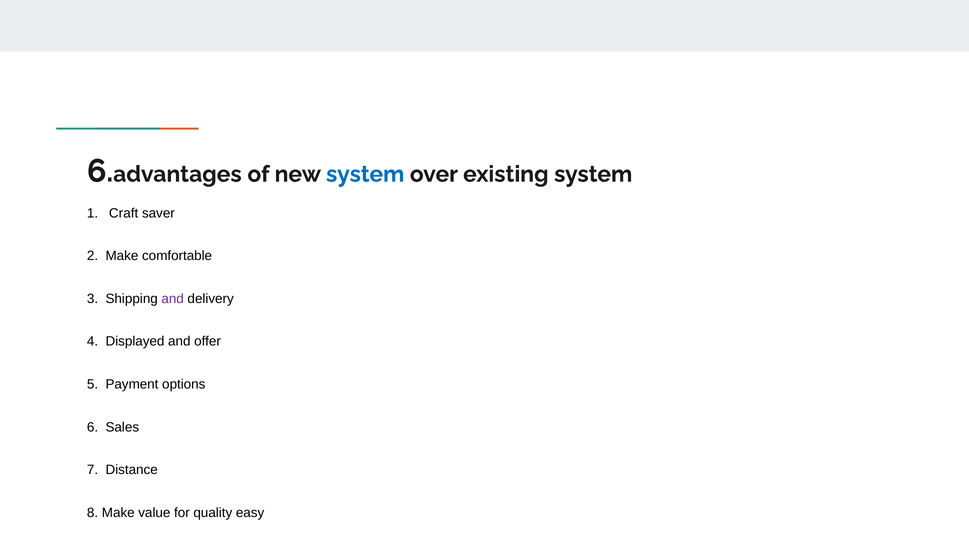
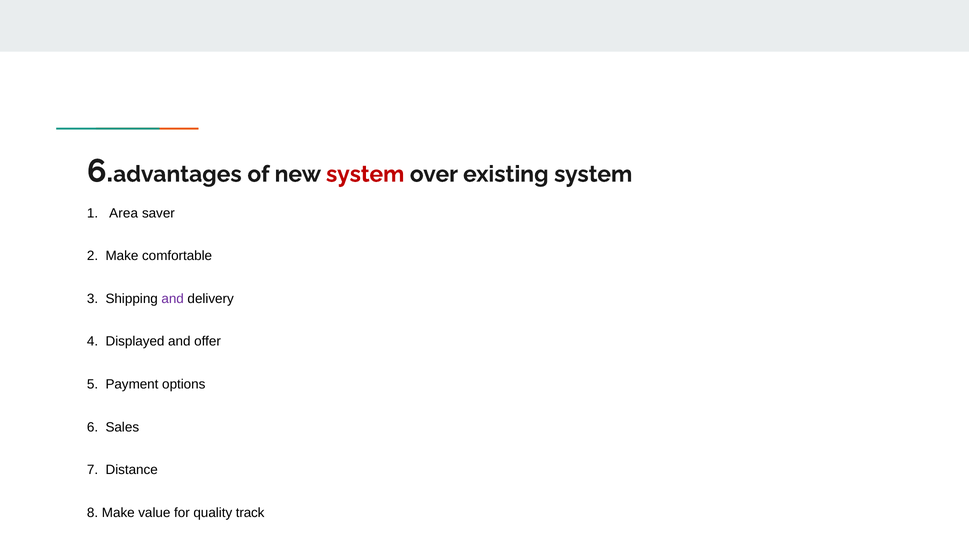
system colour: blue -> red (365, 174)
Craft: Craft -> Area (124, 213)
easy: easy -> track (250, 513)
